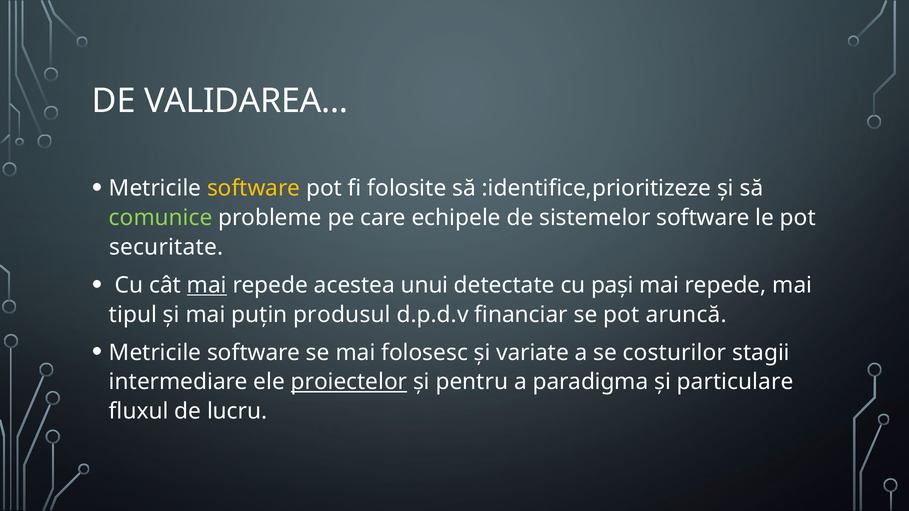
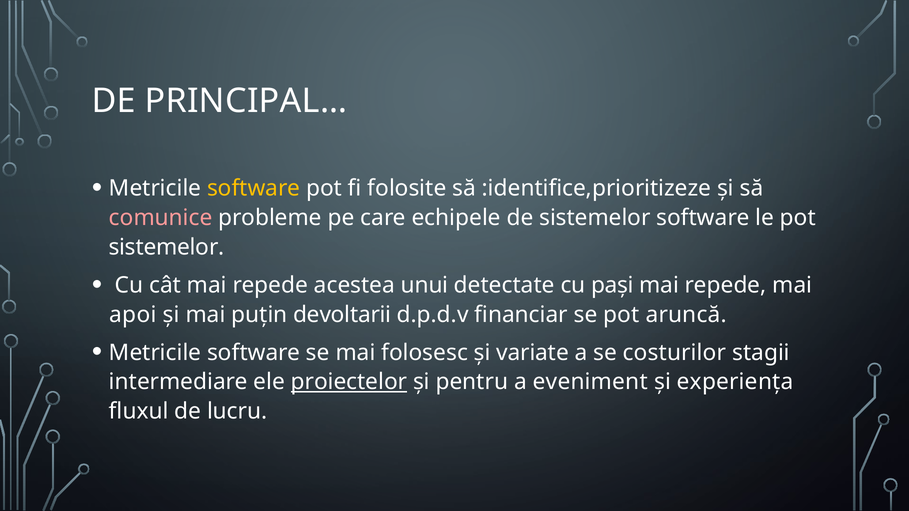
VALIDAREA…: VALIDAREA… -> PRINCIPAL… (246, 101)
comunice colour: light green -> pink (161, 218)
securitate: securitate -> sistemelor (166, 247)
mai underline: present -> none (207, 285)
tipul: tipul -> apoi (133, 315)
produsul: produsul -> devoltarii (342, 315)
paradigma: paradigma -> eveniment (590, 382)
particulare: particulare -> experiența (735, 382)
